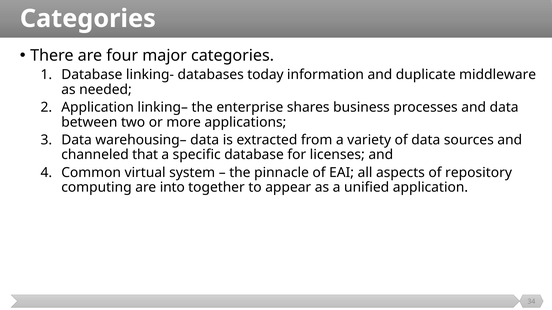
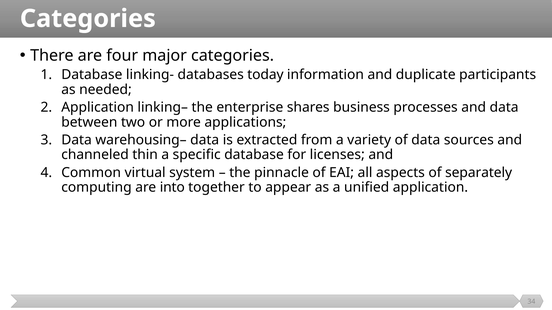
middleware: middleware -> participants (498, 75)
that: that -> thin (145, 155)
repository: repository -> separately (479, 173)
